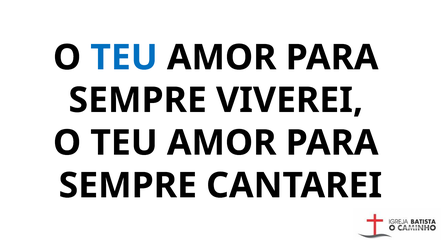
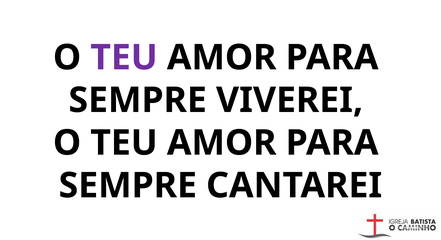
TEU colour: blue -> purple (124, 58)
